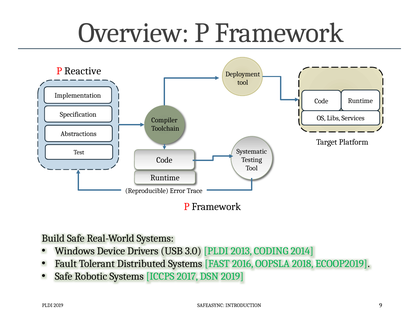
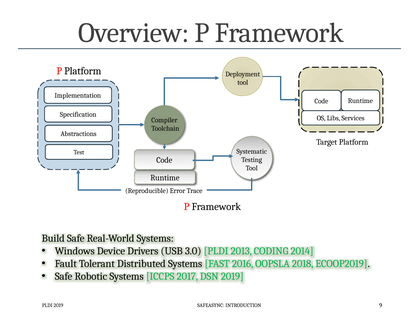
P Reactive: Reactive -> Platform (83, 71)
